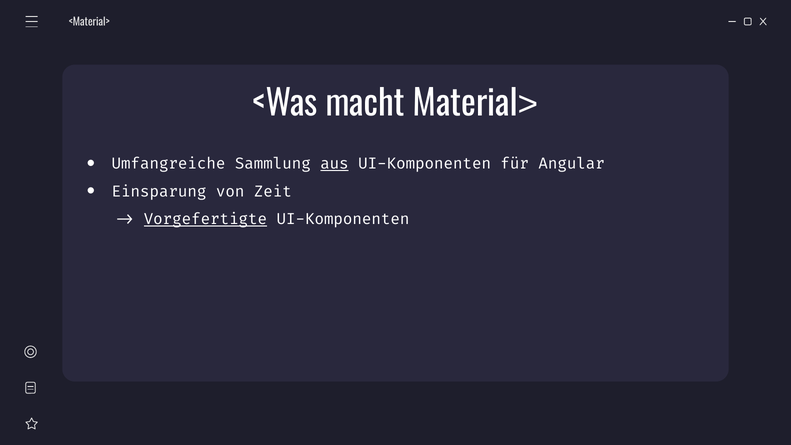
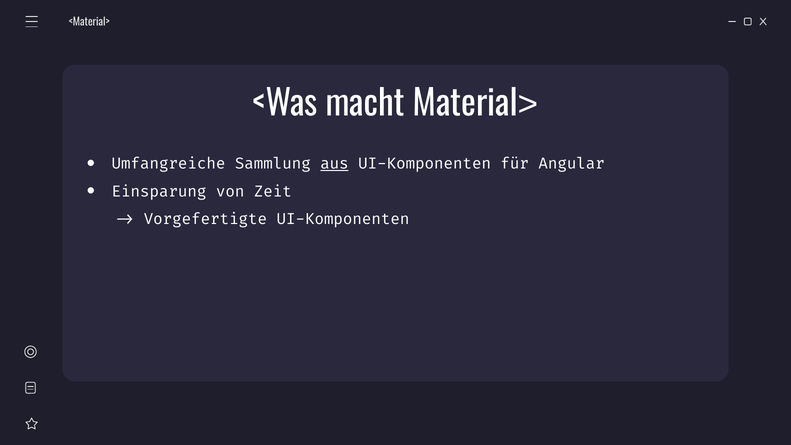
Vorgefertigte underline: present -> none (205, 219)
